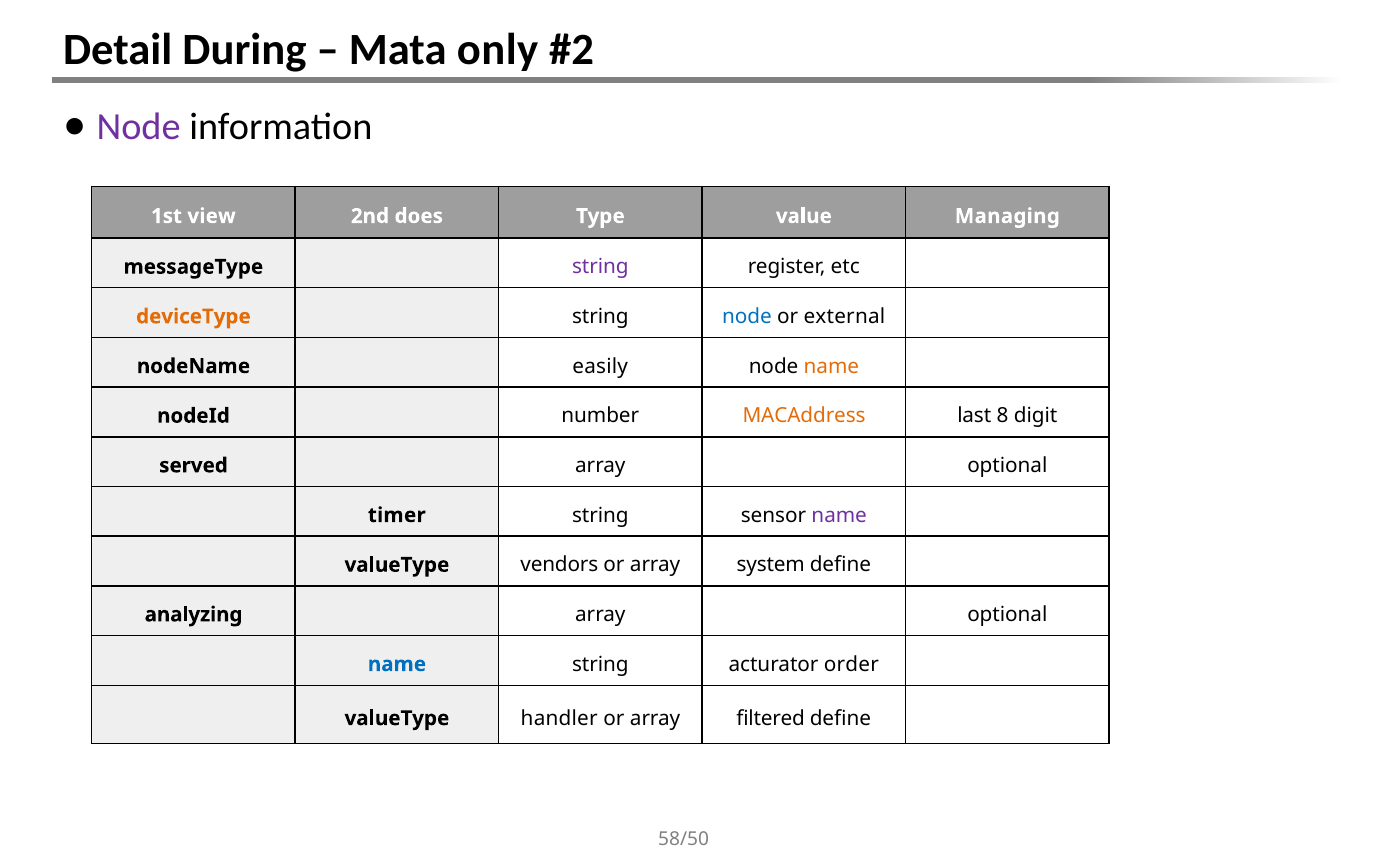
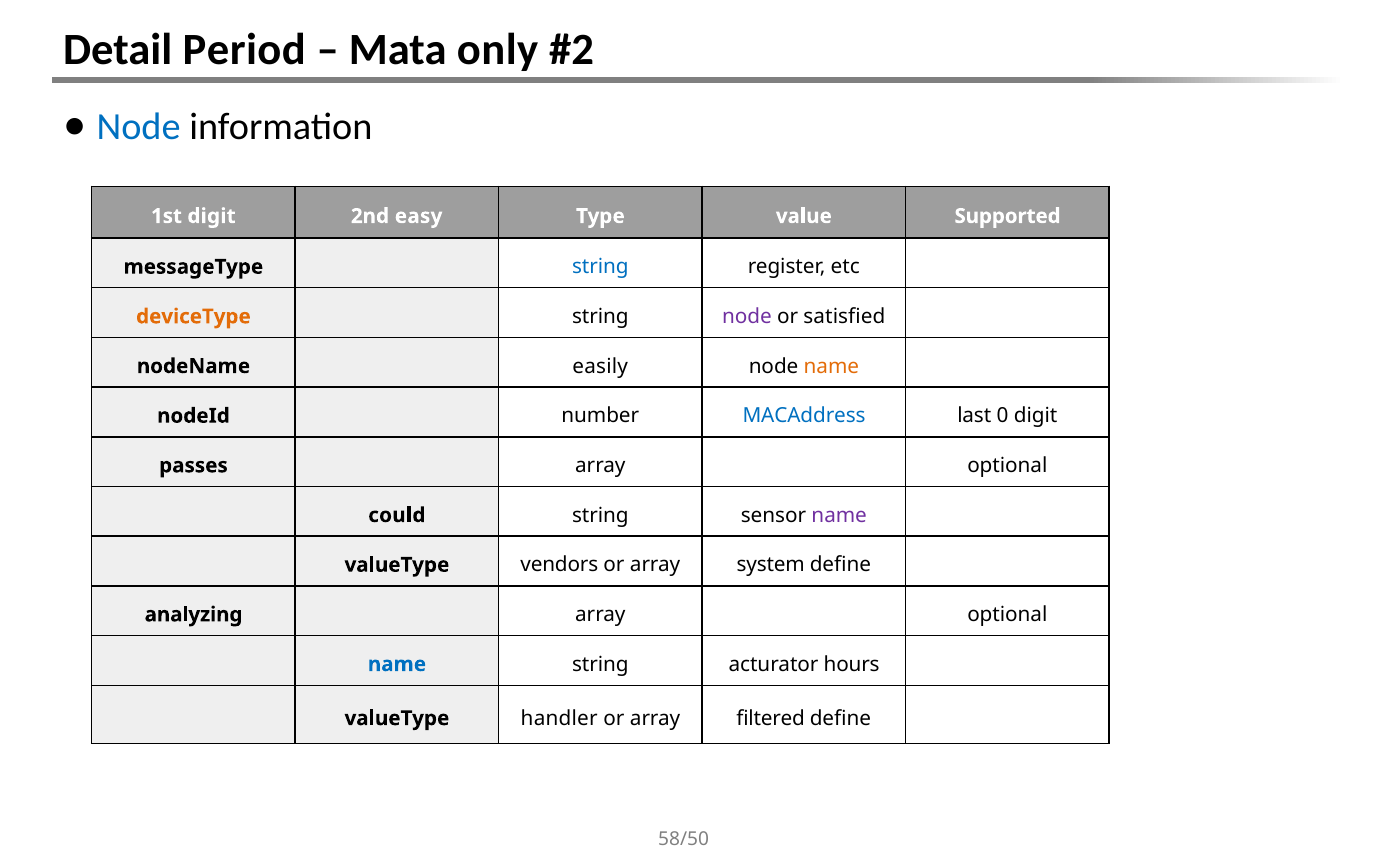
During: During -> Period (244, 50)
Node colour: purple -> blue (139, 127)
1st view: view -> digit (211, 216)
does: does -> easy (419, 216)
Managing: Managing -> Supported (1008, 216)
string colour: purple -> blue (600, 267)
node colour: blue -> purple (747, 316)
external: external -> satisfied (844, 316)
MACAddress colour: orange -> blue (804, 416)
8: 8 -> 0 (1003, 416)
served: served -> passes (193, 465)
timer: timer -> could (397, 515)
order: order -> hours (852, 664)
